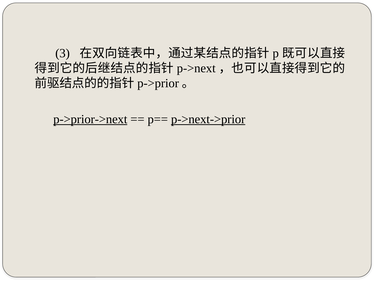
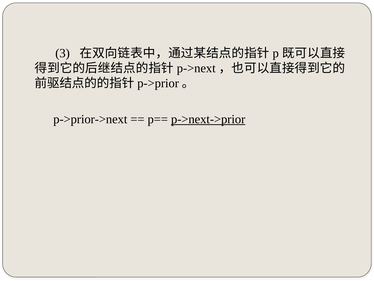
p->prior->next underline: present -> none (90, 119)
